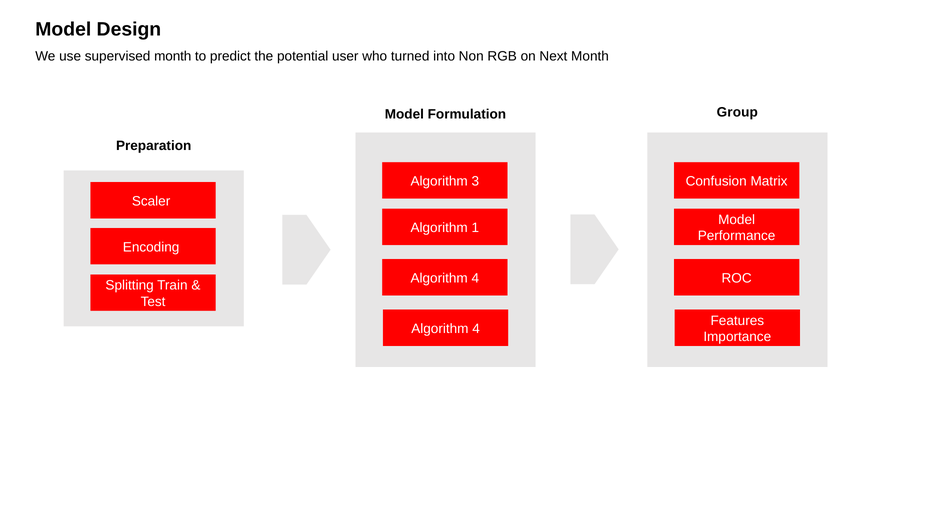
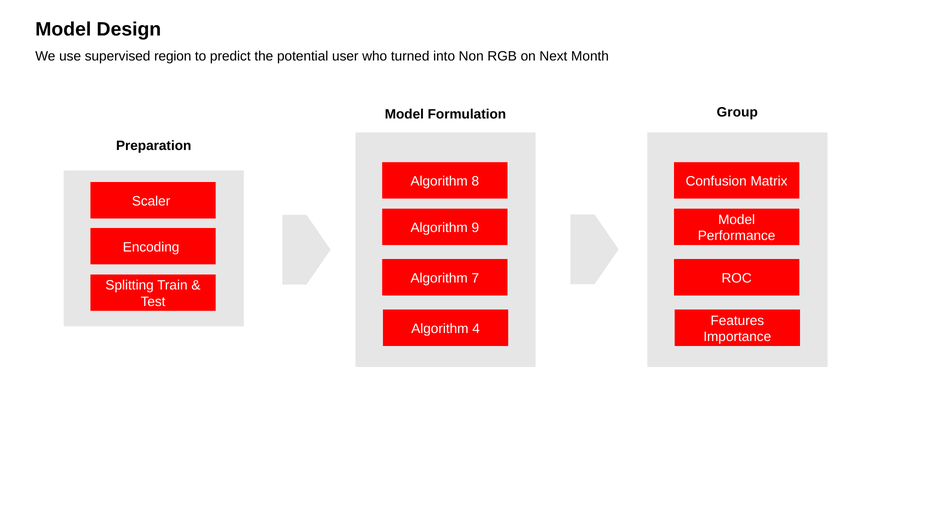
supervised month: month -> region (173, 56)
3: 3 -> 8 (475, 181)
1: 1 -> 9 (475, 228)
4: 4 -> 7 (475, 278)
